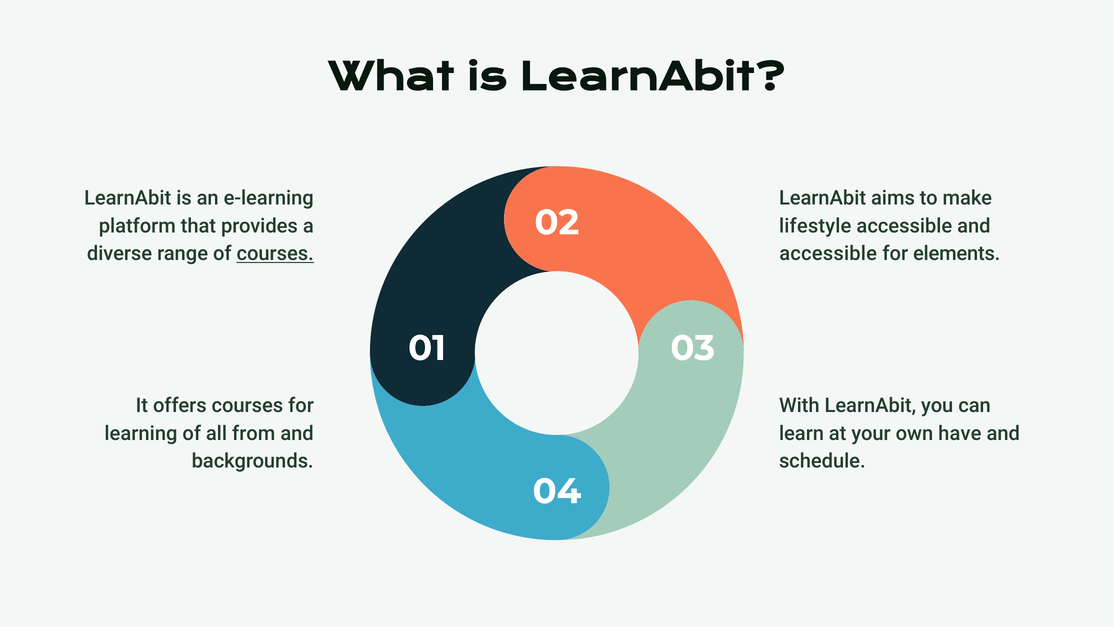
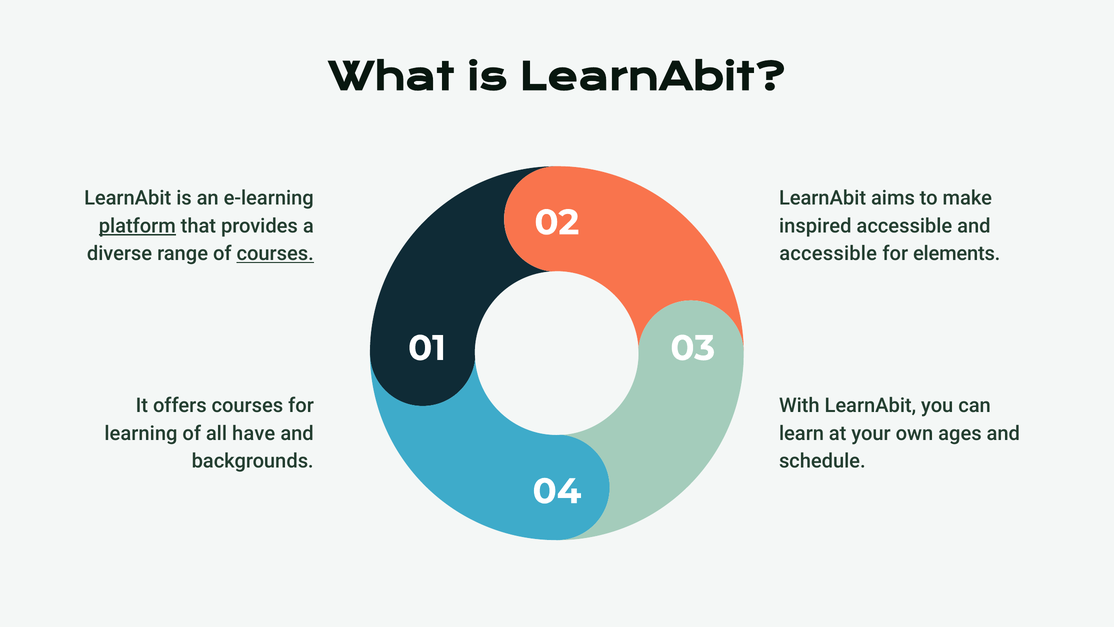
platform underline: none -> present (137, 226)
lifestyle: lifestyle -> inspired (815, 226)
from: from -> have (254, 433)
have: have -> ages (960, 433)
